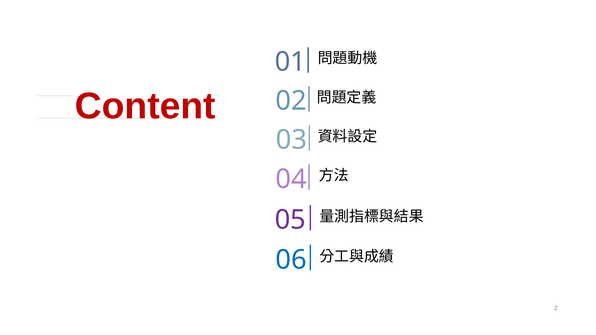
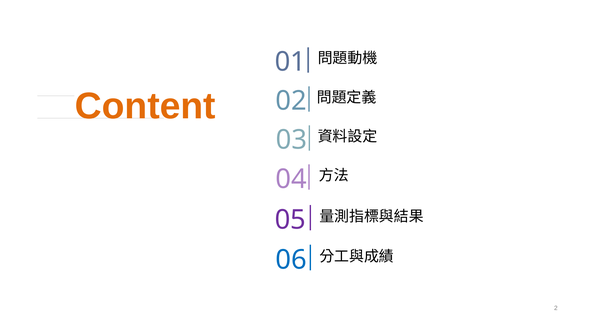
Content colour: red -> orange (145, 106)
